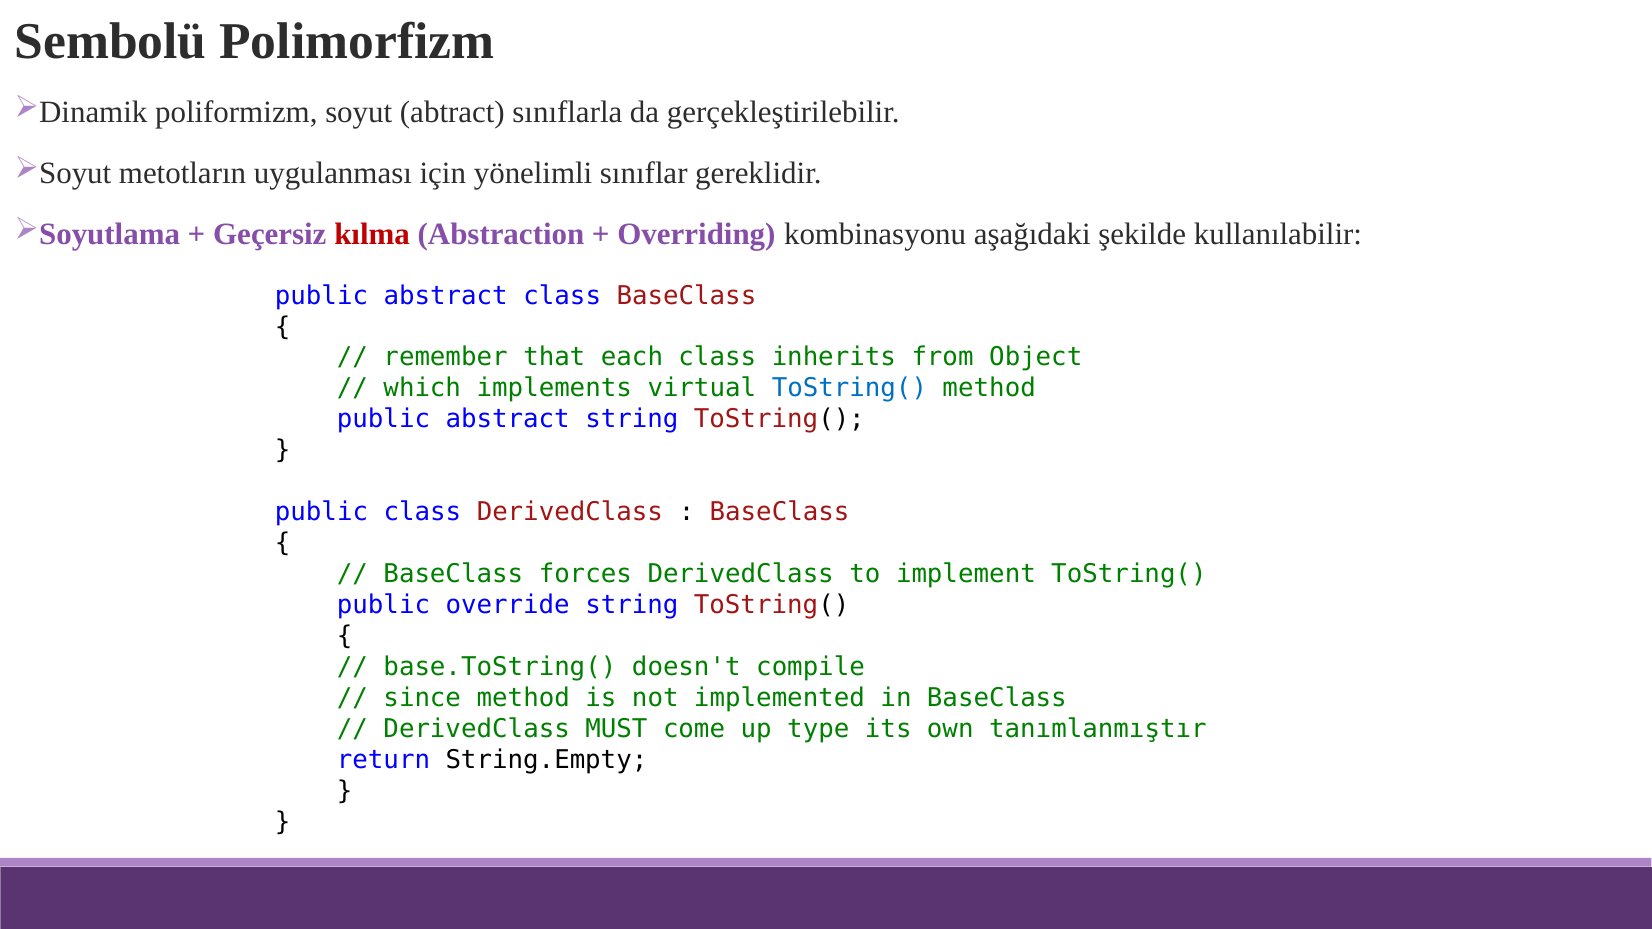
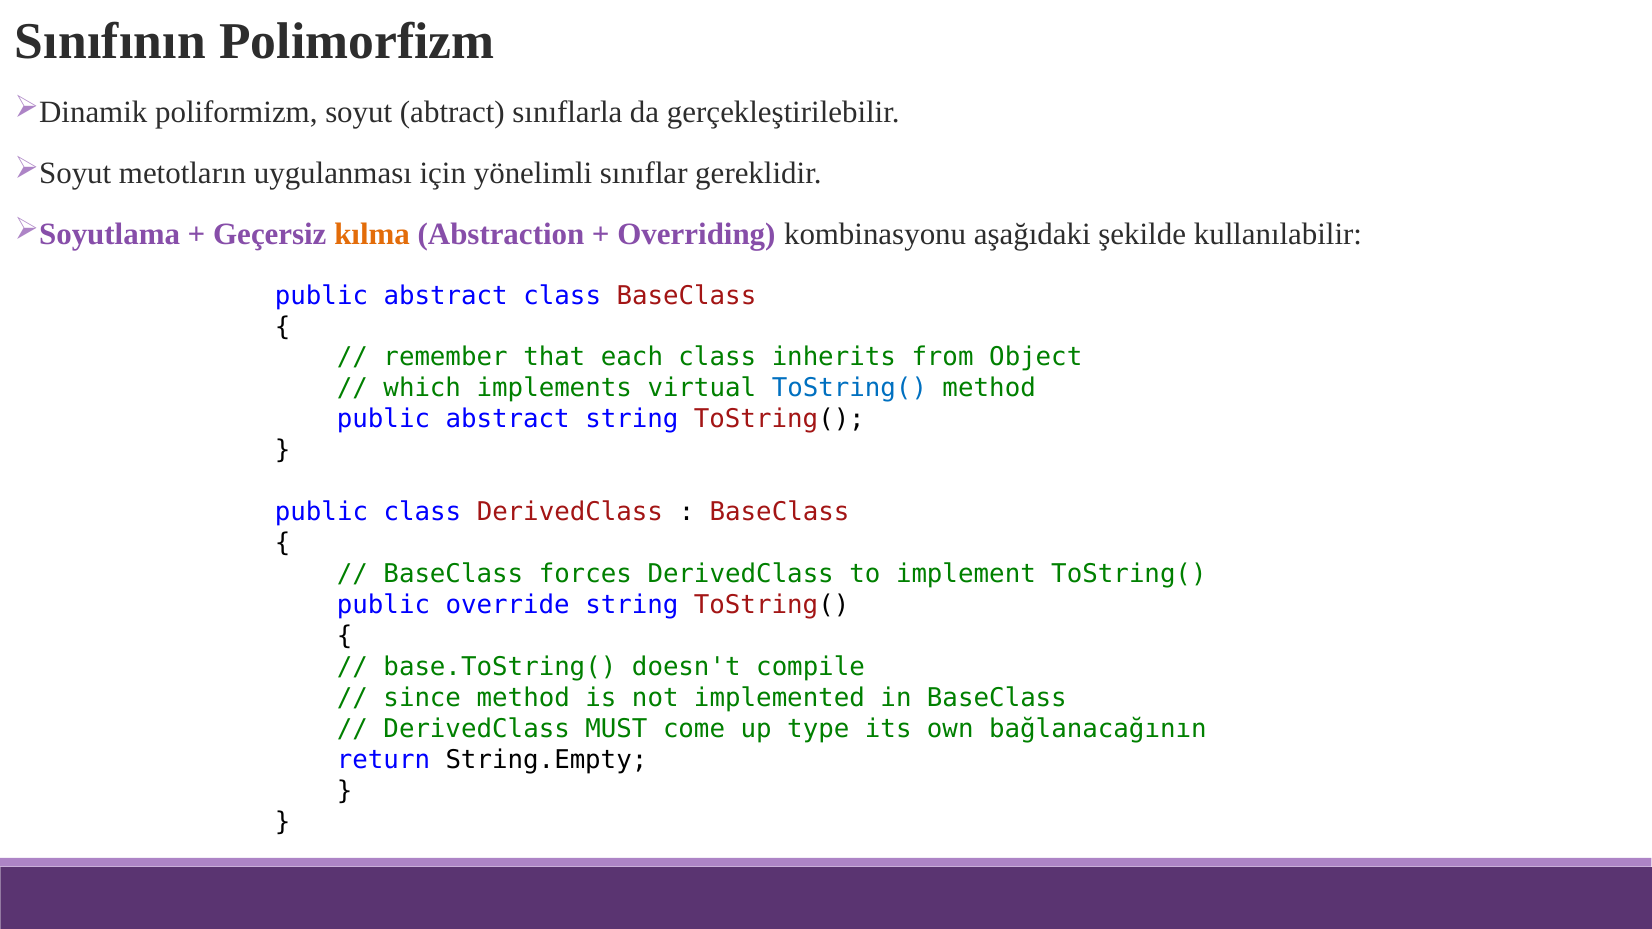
Sembolü: Sembolü -> Sınıfının (110, 41)
kılma colour: red -> orange (372, 234)
tanımlanmıştır: tanımlanmıştır -> bağlanacağının (1098, 729)
